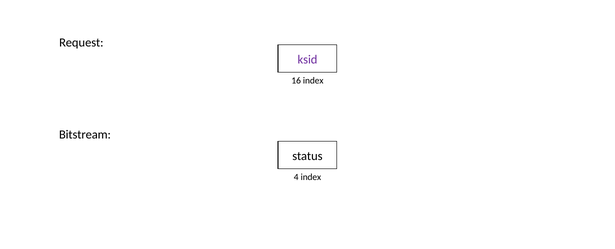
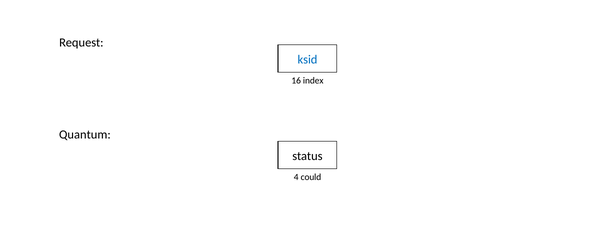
ksid colour: purple -> blue (307, 60)
Bitstream: Bitstream -> Quantum (85, 135)
4 index: index -> could (311, 178)
